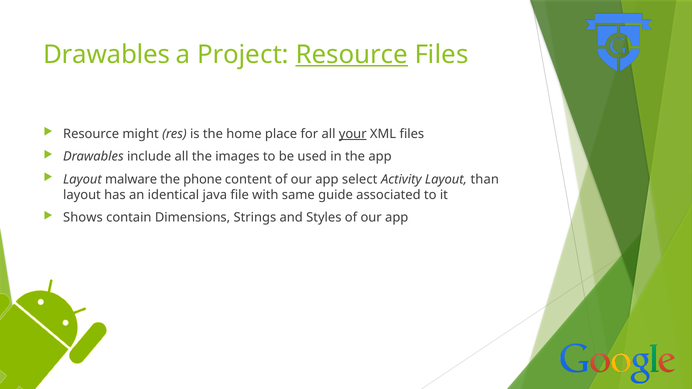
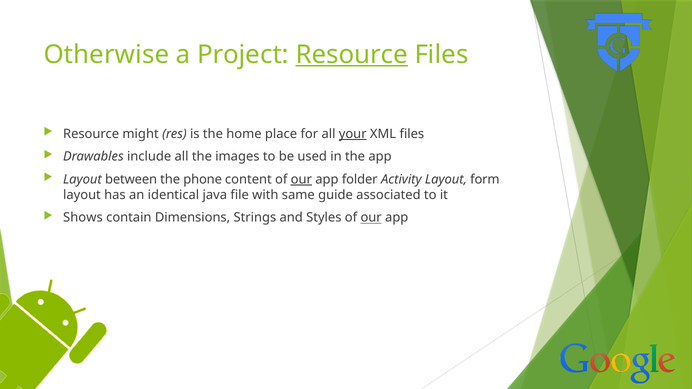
Drawables: Drawables -> Otherwise (106, 55)
malware: malware -> between (131, 179)
our underline: none -> present (301, 179)
select: select -> folder (360, 179)
than: than -> form (485, 179)
our underline: none -> present (371, 218)
